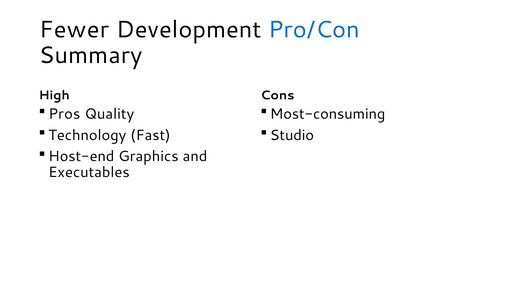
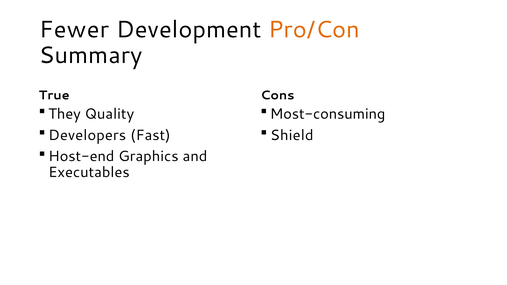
Pro/Con colour: blue -> orange (314, 30)
High: High -> True (54, 95)
Pros: Pros -> They (64, 114)
Technology: Technology -> Developers (87, 135)
Studio: Studio -> Shield (292, 135)
